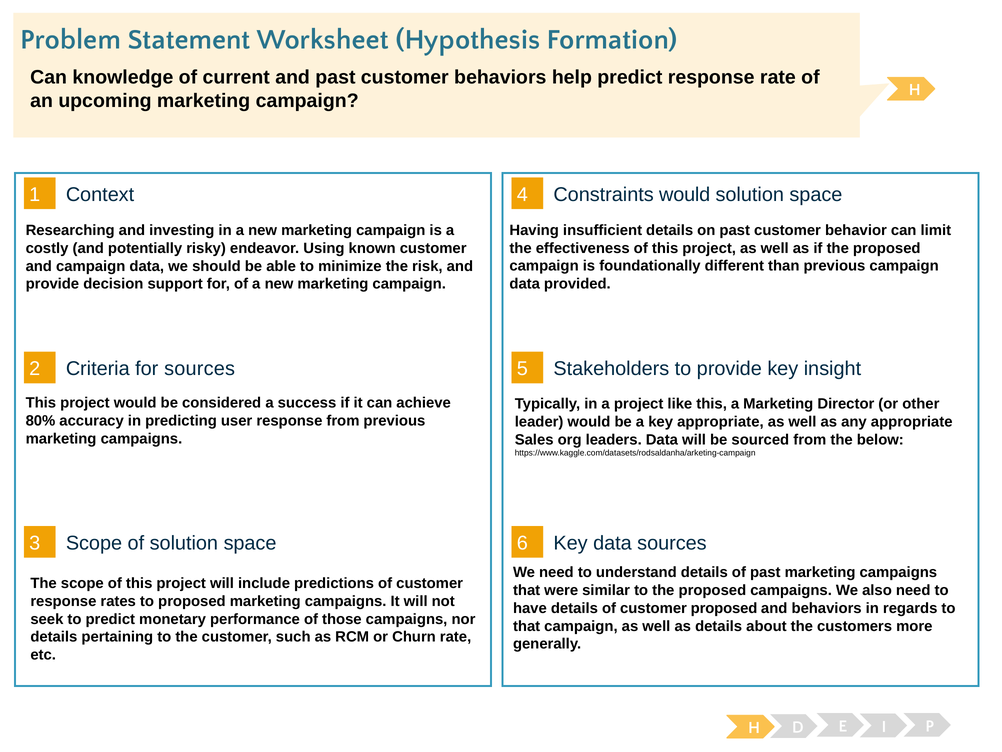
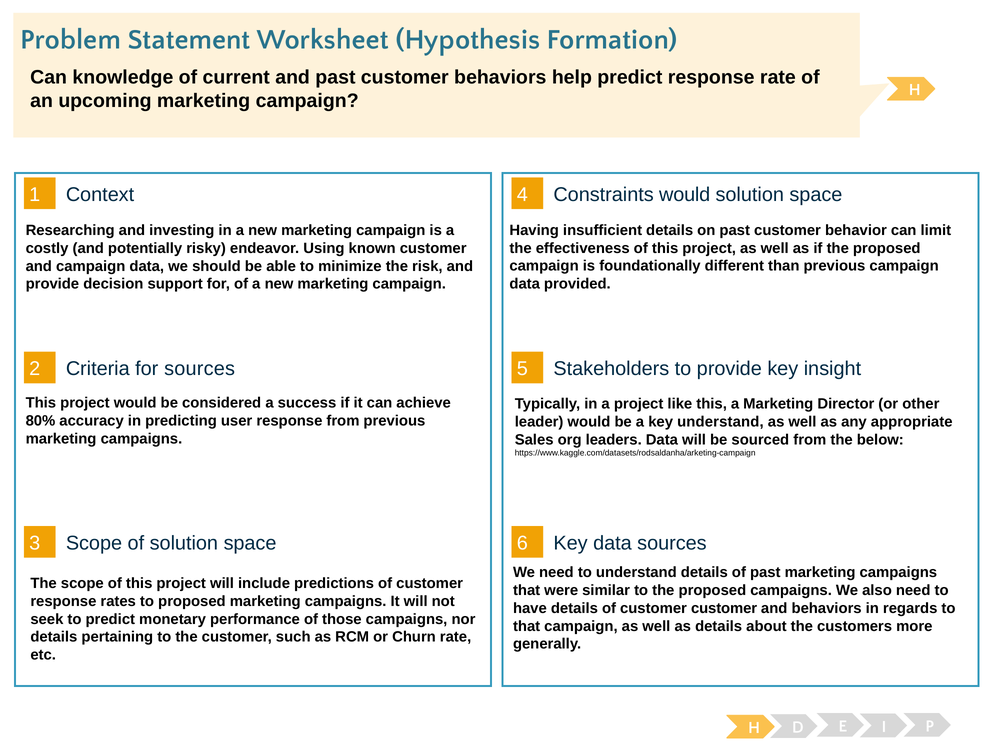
key appropriate: appropriate -> understand (720, 422)
customer proposed: proposed -> customer (724, 608)
